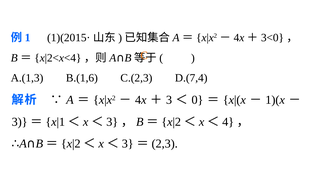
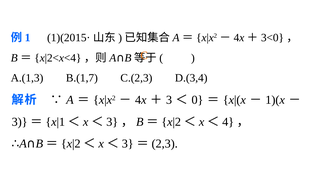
B.(1,6: B.(1,6 -> B.(1,7 (82, 78)
D.(7,4: D.(7,4 -> D.(3,4 (191, 78)
